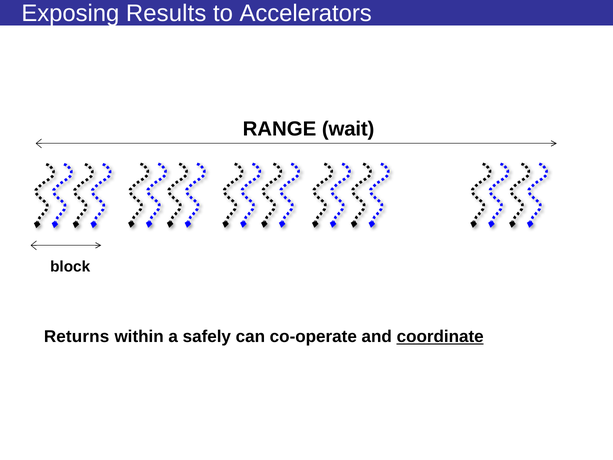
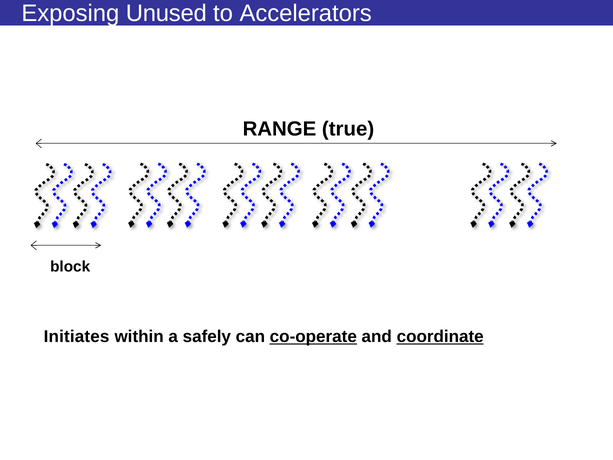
Results: Results -> Unused (166, 13)
wait: wait -> true (348, 129)
Returns: Returns -> Initiates (77, 336)
co-operate underline: none -> present (313, 336)
